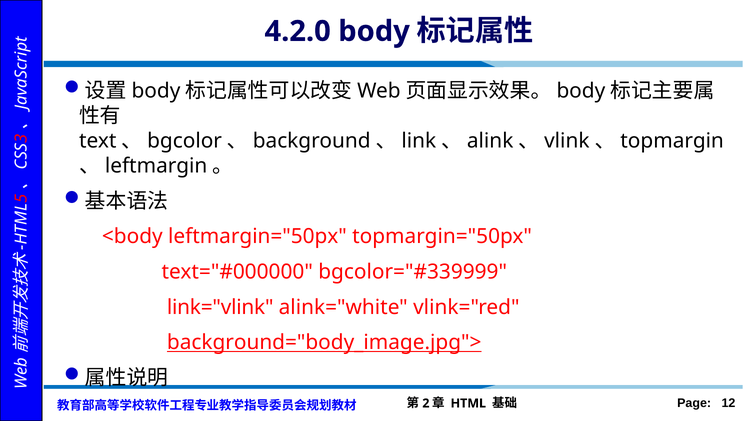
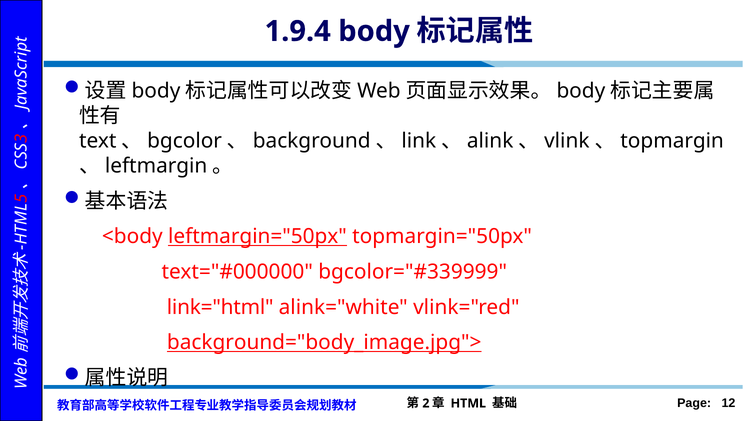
4.2.0: 4.2.0 -> 1.9.4 (298, 31)
leftmargin="50px underline: none -> present (257, 237)
link="vlink: link="vlink -> link="html (220, 308)
